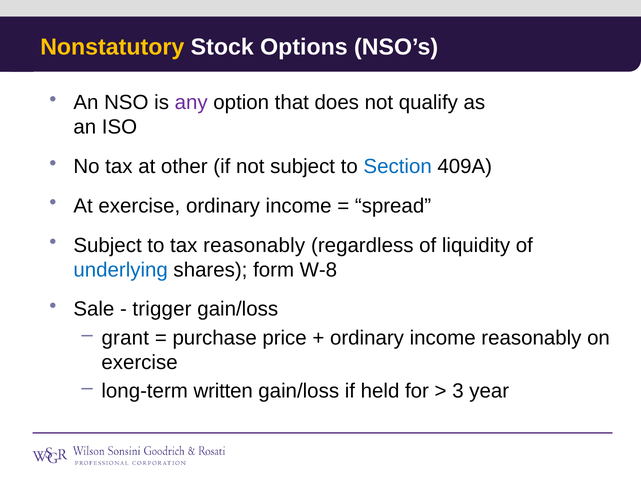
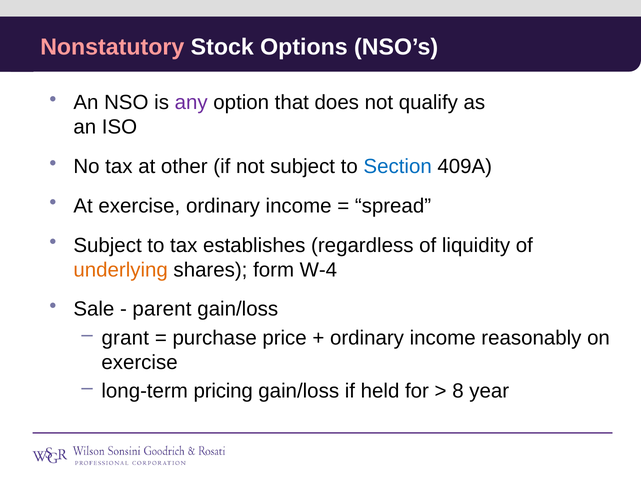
Nonstatutory colour: yellow -> pink (112, 47)
tax reasonably: reasonably -> establishes (254, 245)
underlying colour: blue -> orange (121, 270)
W-8: W-8 -> W-4 (318, 270)
trigger: trigger -> parent (162, 309)
written: written -> pricing (223, 391)
3: 3 -> 8 (458, 391)
